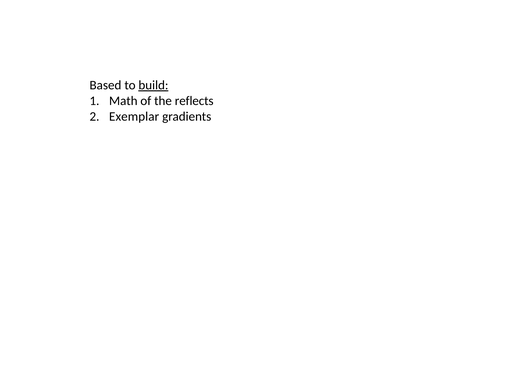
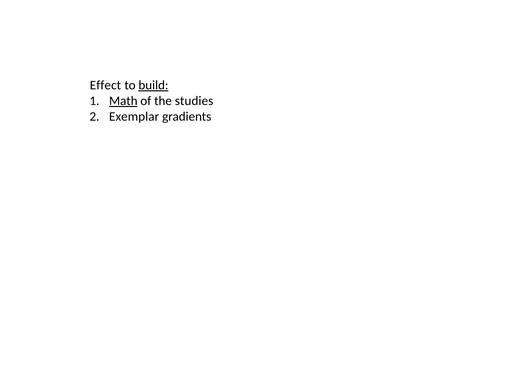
Based: Based -> Effect (105, 85)
Math underline: none -> present (123, 101)
reflects: reflects -> studies (194, 101)
